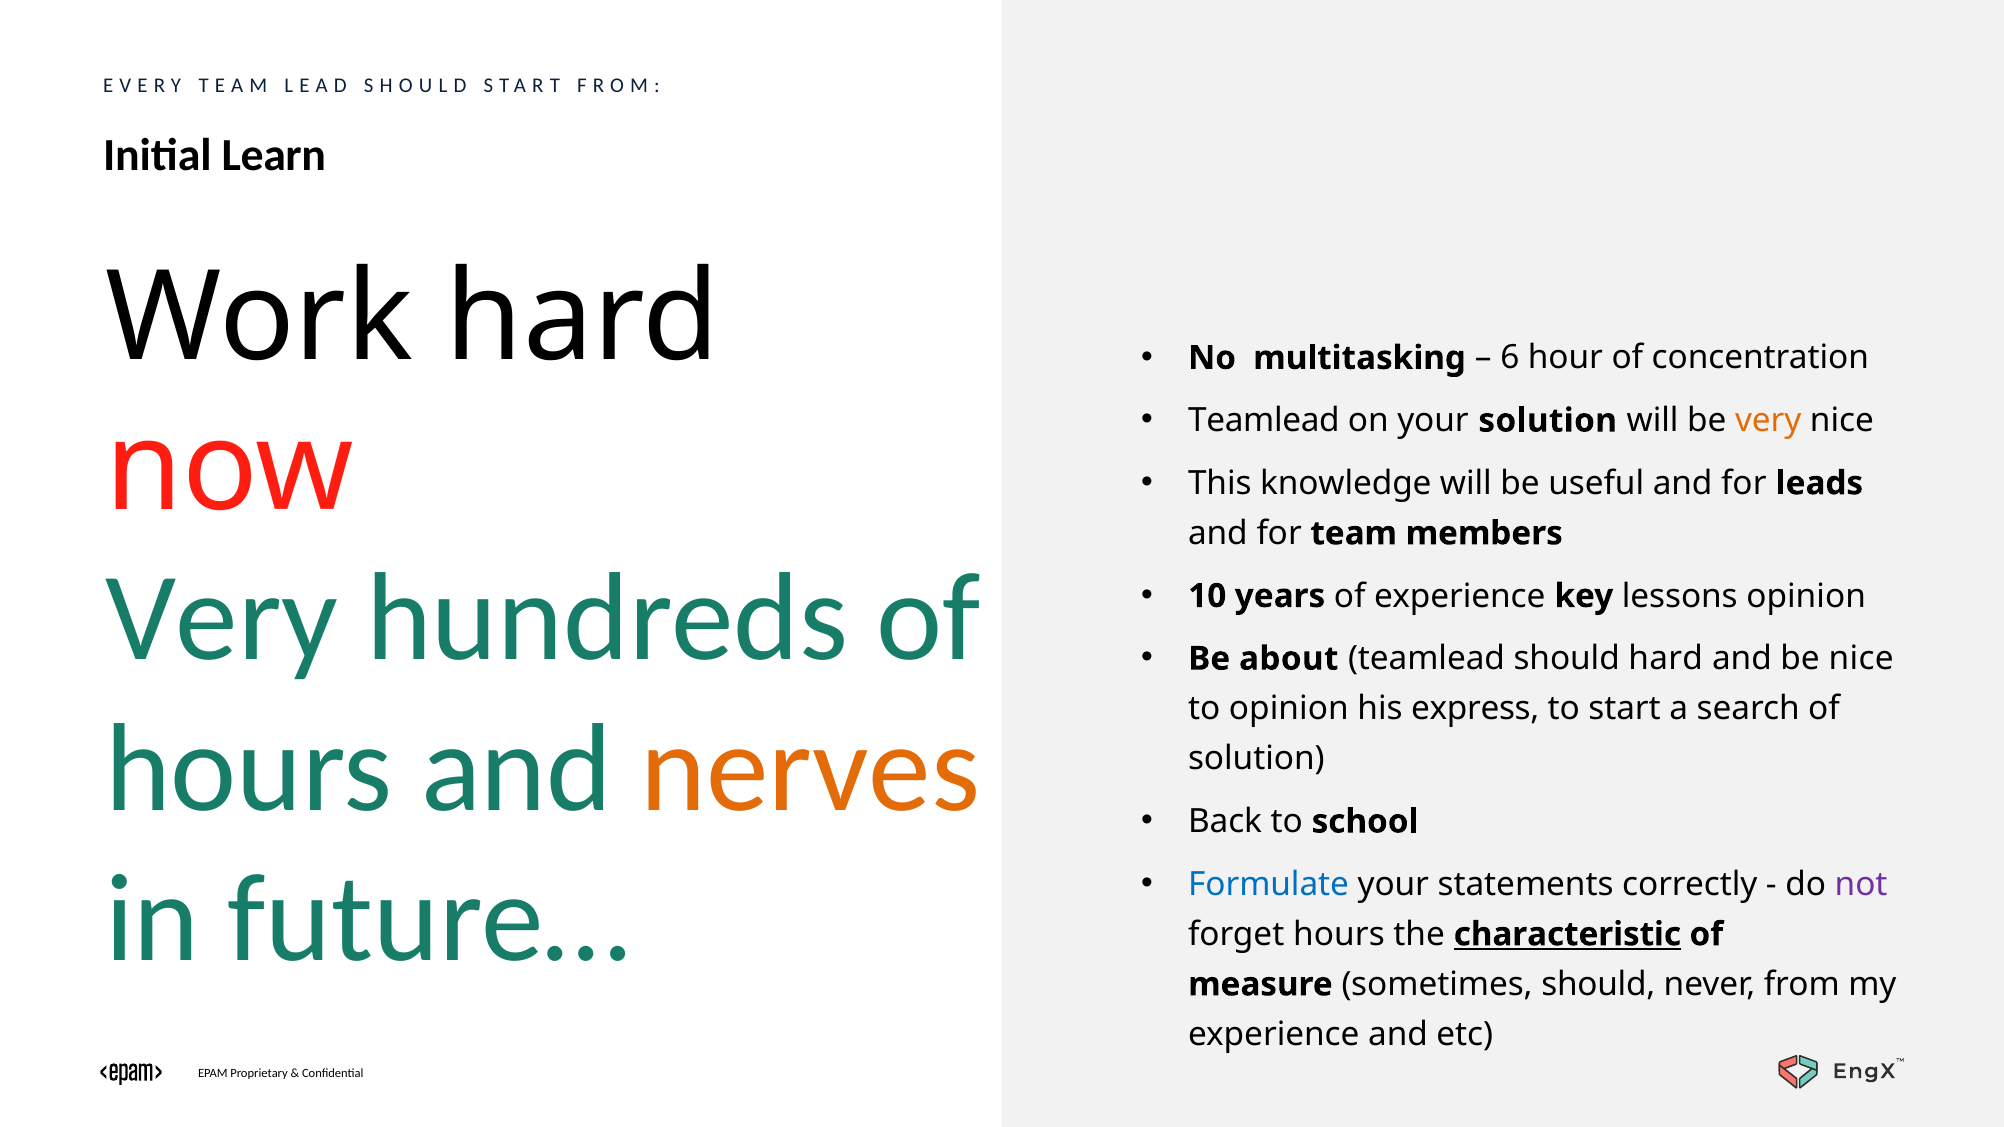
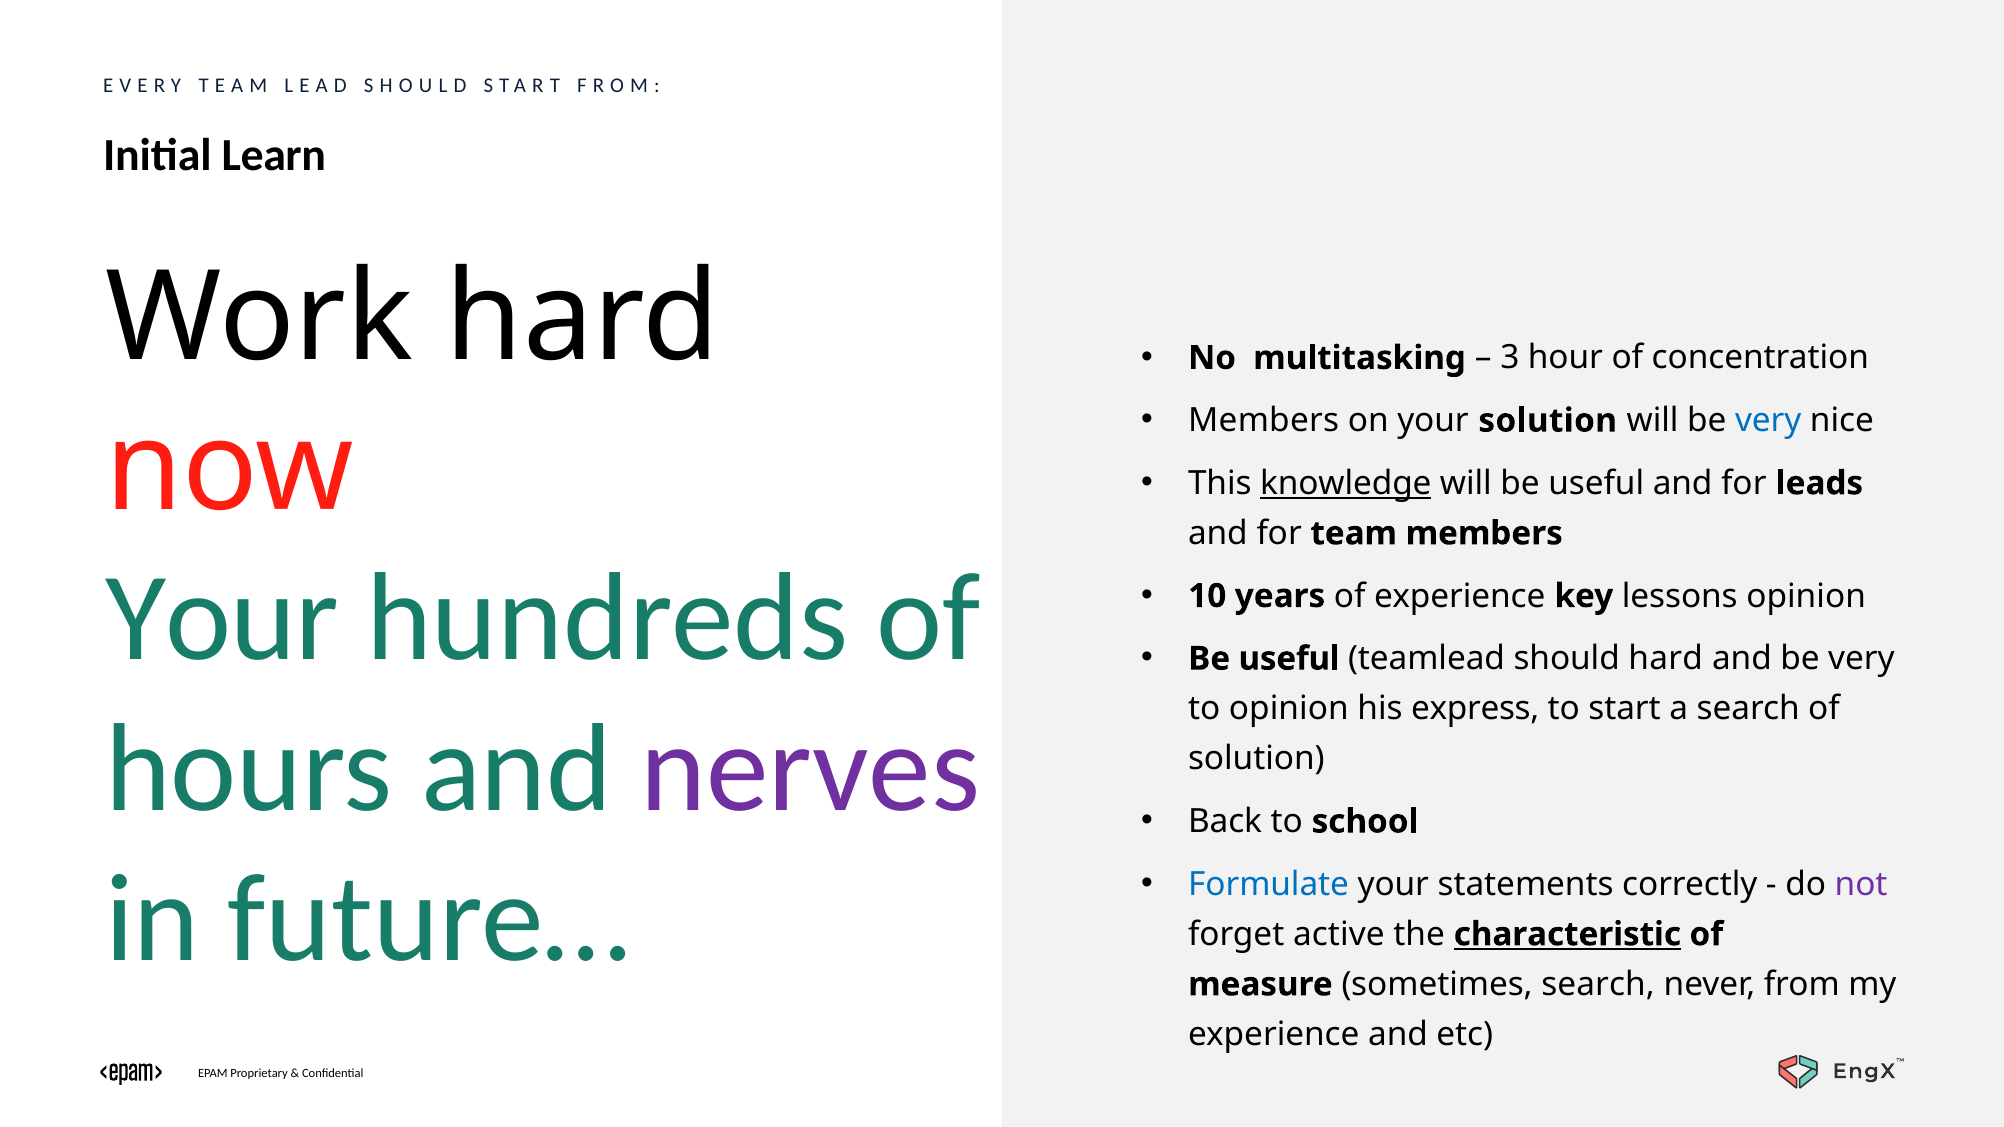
6: 6 -> 3 (1510, 358)
Teamlead: Teamlead -> Members (1264, 421)
very colour: orange -> blue (1768, 421)
knowledge underline: none -> present (1346, 483)
Very: Very -> Your (222, 619)
about: about -> useful (1289, 659)
and be nice: nice -> very (1861, 659)
nerves colour: orange -> purple (810, 769)
forget hours: hours -> active (1339, 935)
sometimes should: should -> search (1598, 985)
